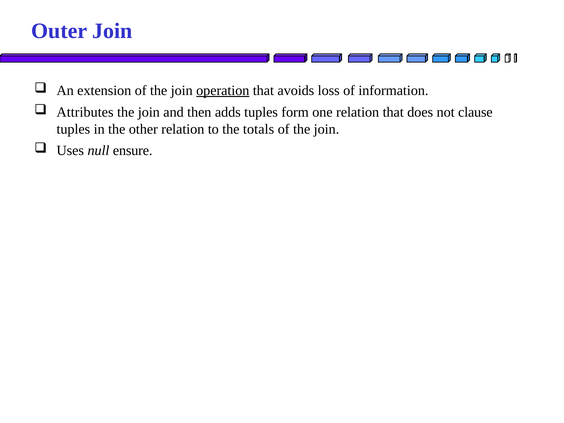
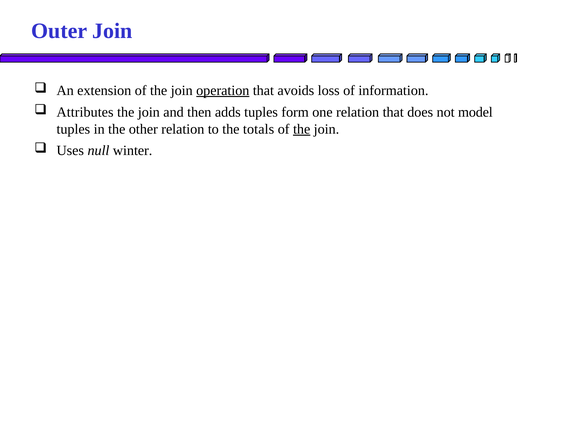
clause: clause -> model (475, 112)
the underline: none -> present (302, 129)
ensure: ensure -> winter (133, 151)
